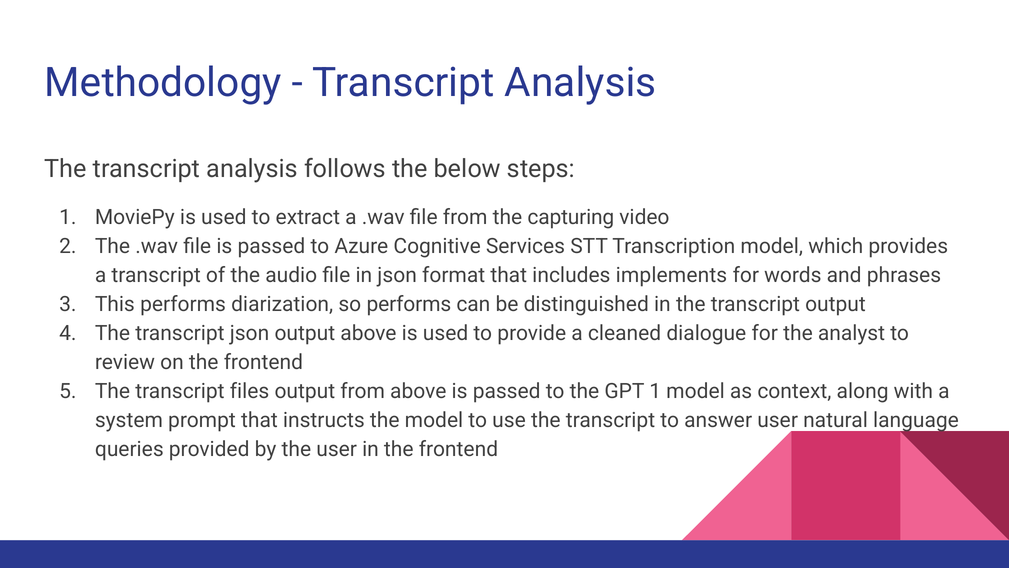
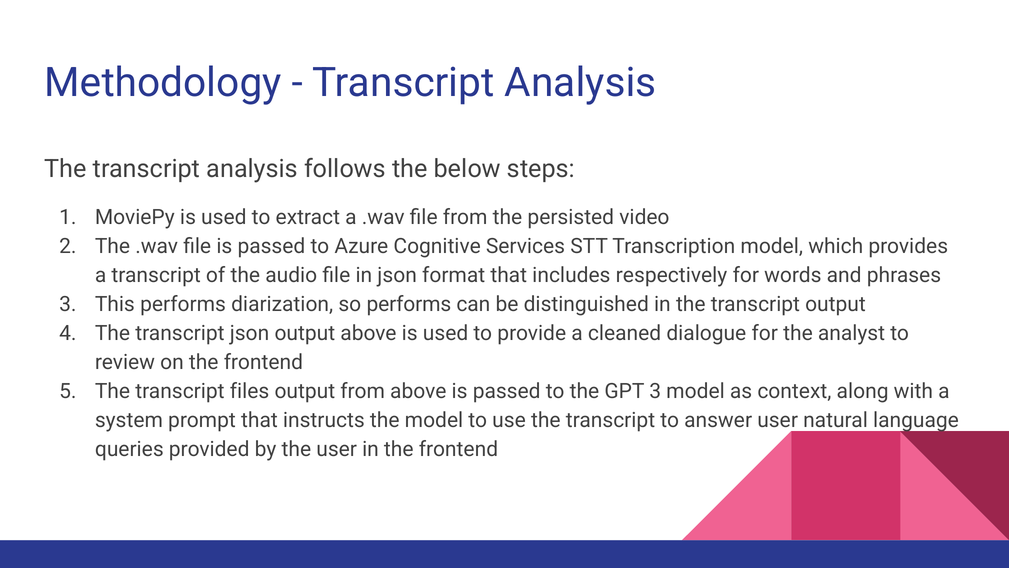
capturing: capturing -> persisted (571, 217)
implements: implements -> respectively (672, 275)
GPT 1: 1 -> 3 (655, 391)
